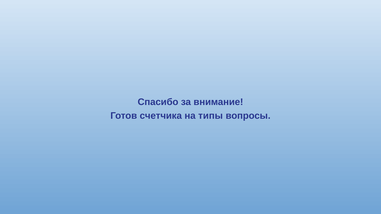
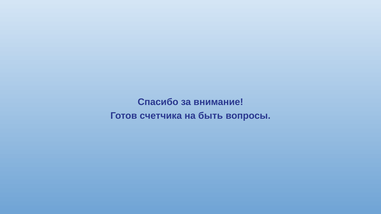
типы: типы -> быть (211, 116)
